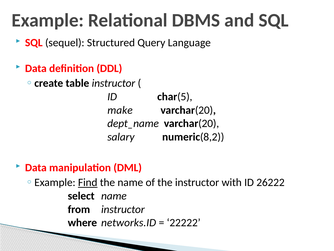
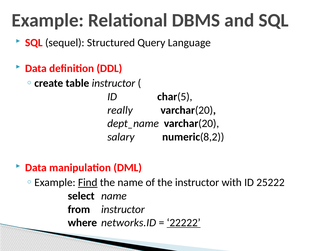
make: make -> really (120, 110)
26222: 26222 -> 25222 (270, 182)
22222 underline: none -> present (184, 222)
